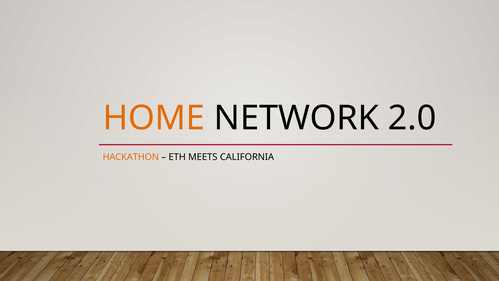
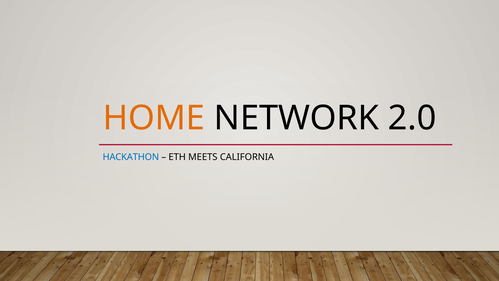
HACKATHON colour: orange -> blue (131, 157)
